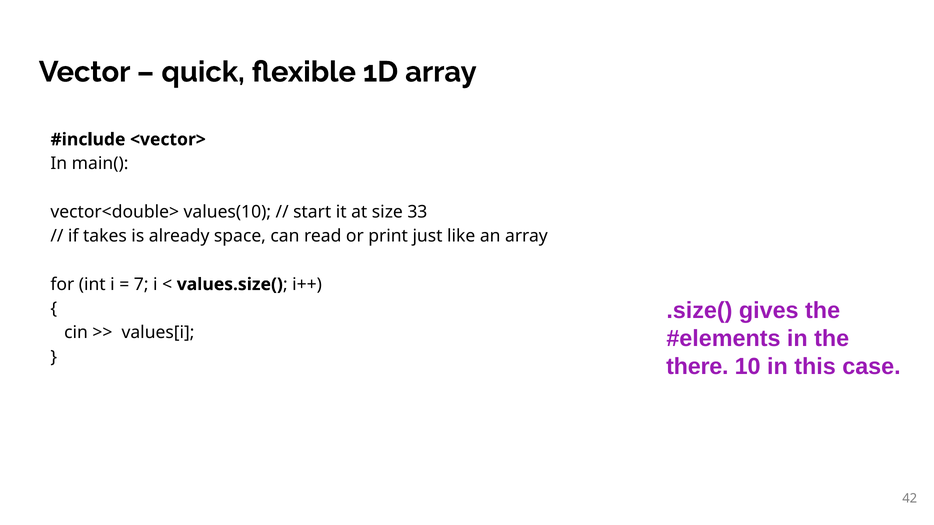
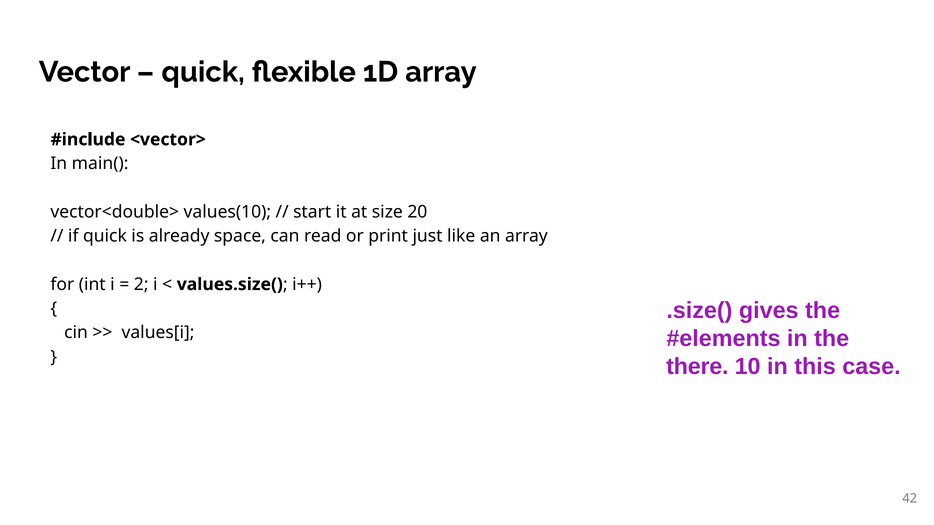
33: 33 -> 20 (417, 212)
if takes: takes -> quick (105, 236)
7: 7 -> 2 (141, 285)
